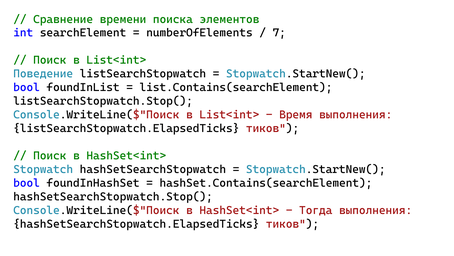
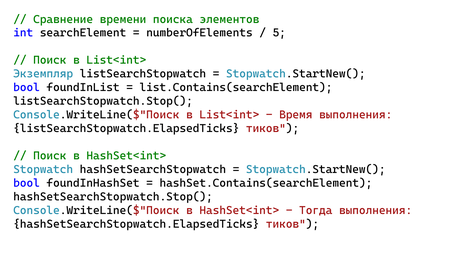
7: 7 -> 5 (279, 33)
Поведение: Поведение -> Экземпляр (43, 74)
